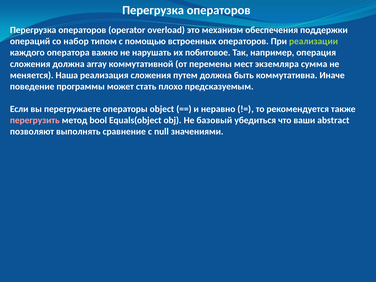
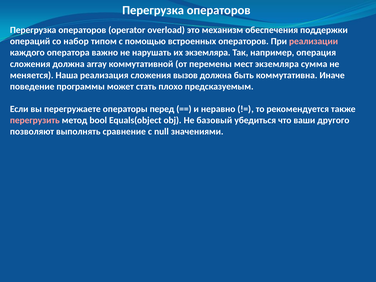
реализации colour: light green -> pink (314, 41)
их побитовое: побитовое -> экземляра (208, 53)
путем: путем -> вызов (185, 75)
object: object -> перед (162, 109)
abstract: abstract -> другого (333, 120)
